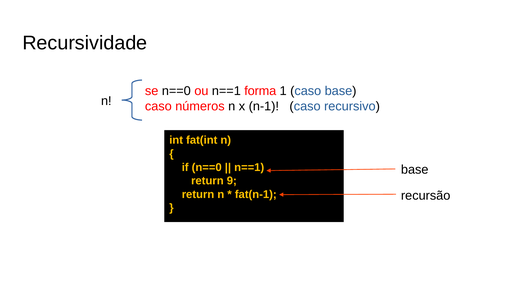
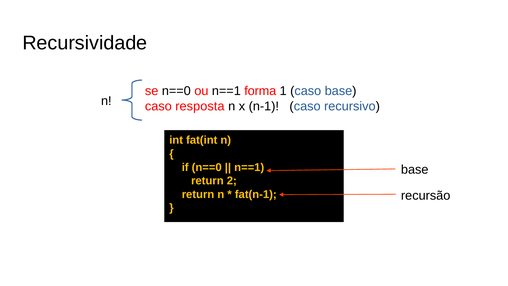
números: números -> resposta (200, 106)
9: 9 -> 2 (232, 181)
